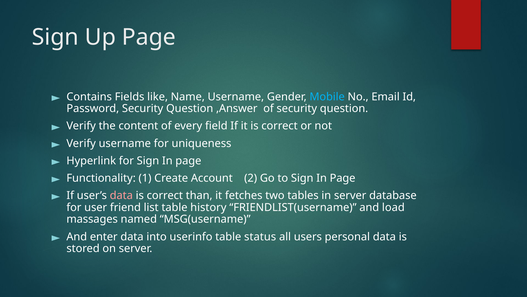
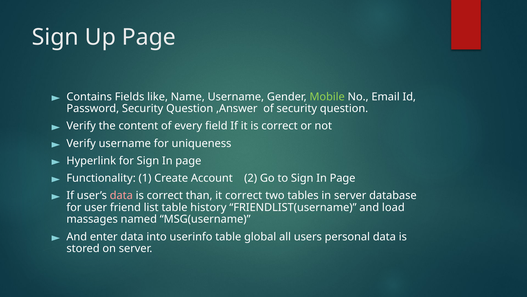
Mobile colour: light blue -> light green (327, 97)
it fetches: fetches -> correct (244, 195)
status: status -> global (260, 236)
